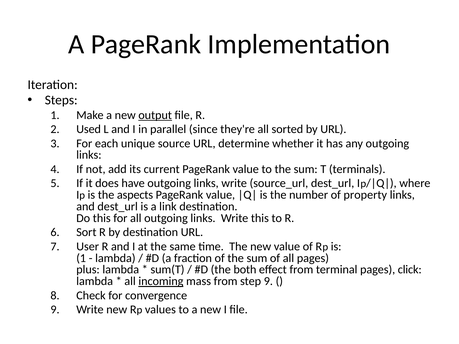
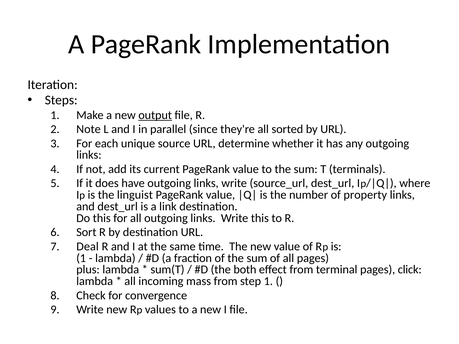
Used: Used -> Note (89, 129)
aspects: aspects -> linguist (135, 195)
User: User -> Deal (88, 247)
incoming underline: present -> none (161, 281)
step 9: 9 -> 1 (268, 281)
